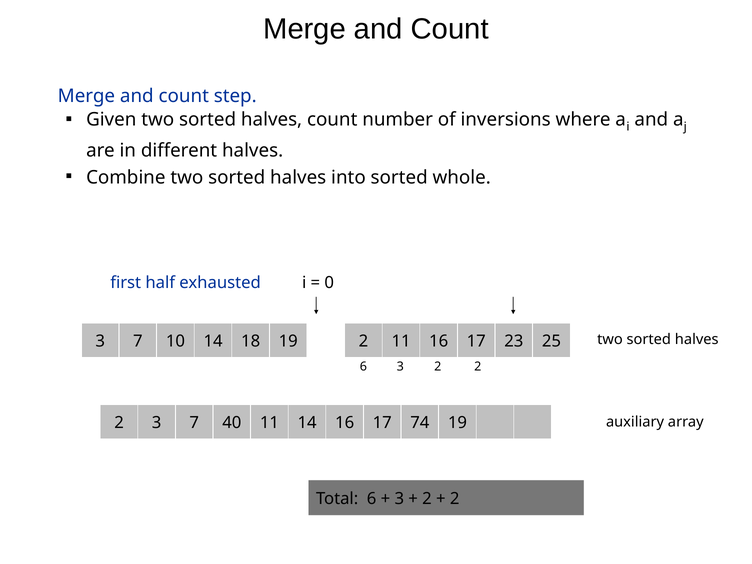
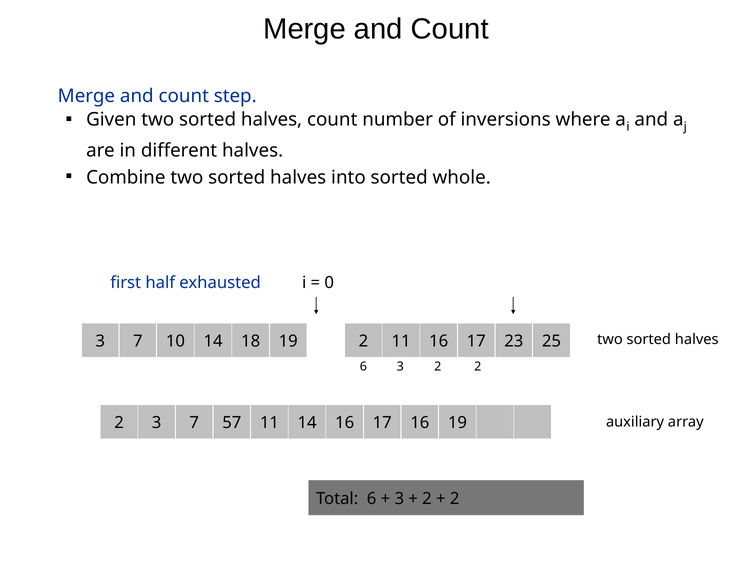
40: 40 -> 57 (232, 423)
3 74: 74 -> 16 (420, 423)
